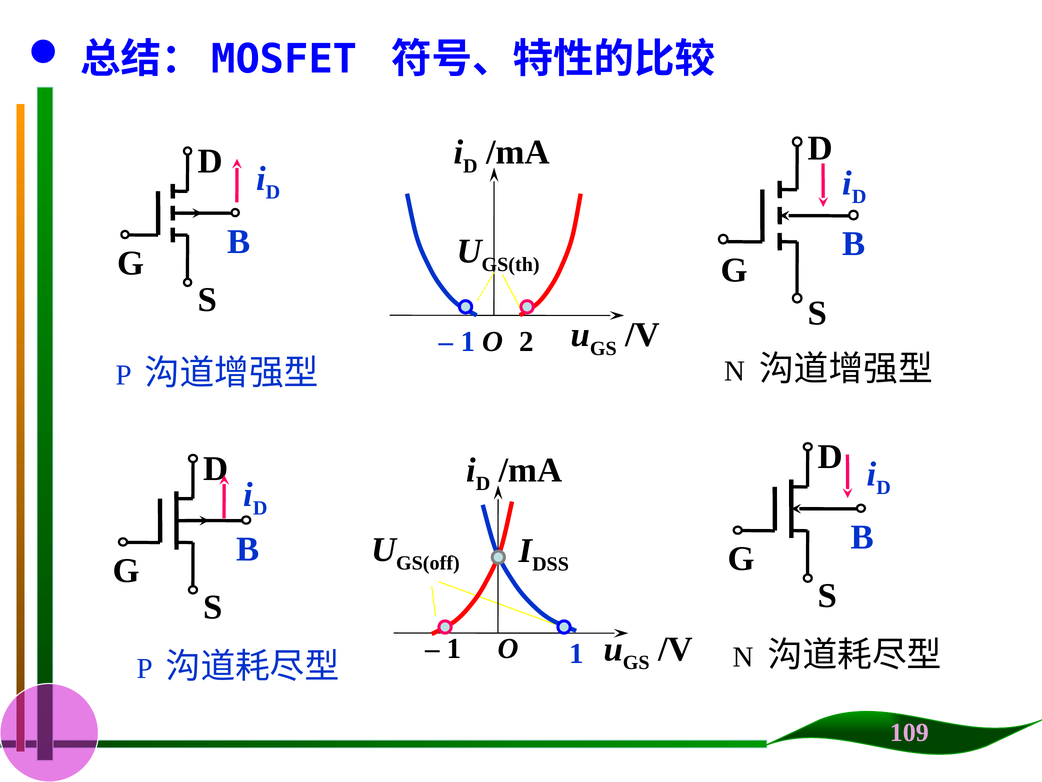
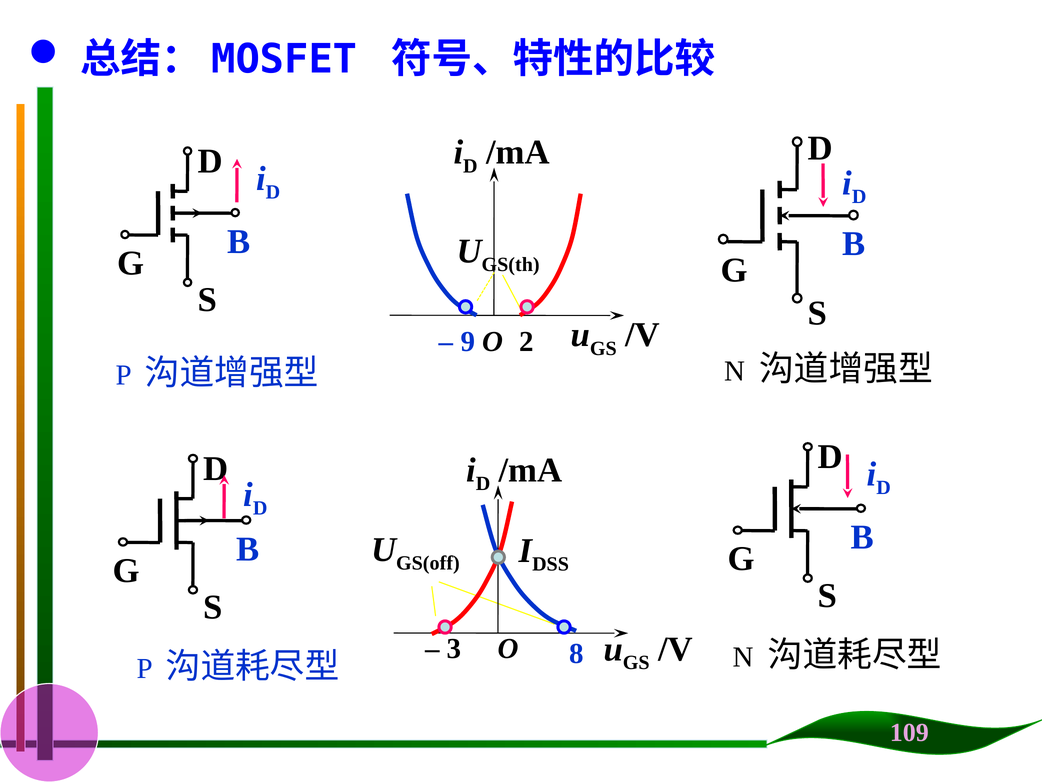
1: 1 -> 9 (468, 341)
1: 1 -> 3 (454, 649)
O 1: 1 -> 8 (576, 653)
